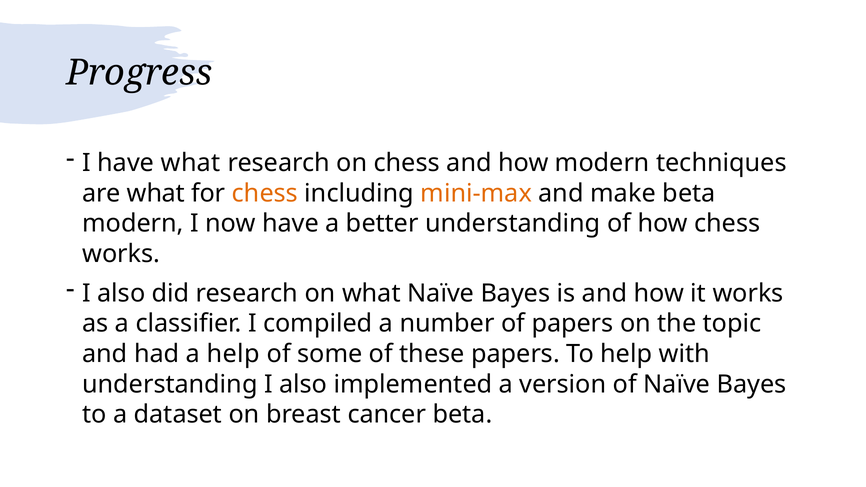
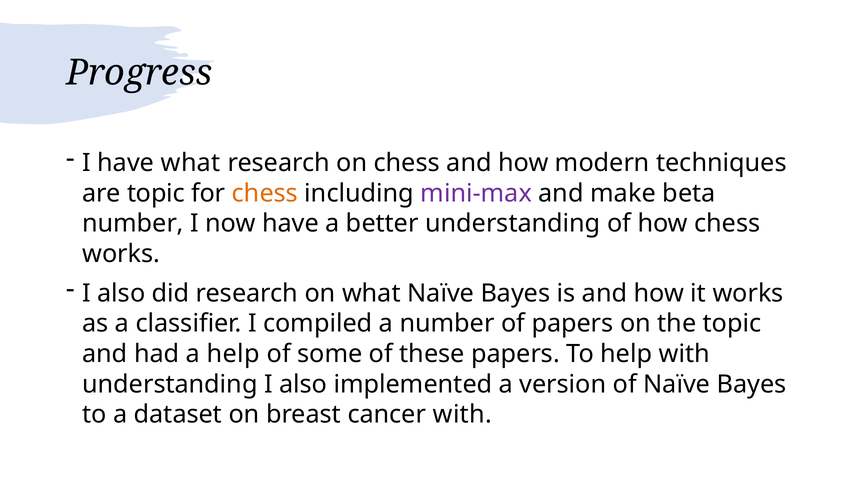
are what: what -> topic (156, 193)
mini-max colour: orange -> purple (476, 193)
modern: modern -> number (133, 224)
cancer beta: beta -> with (462, 415)
